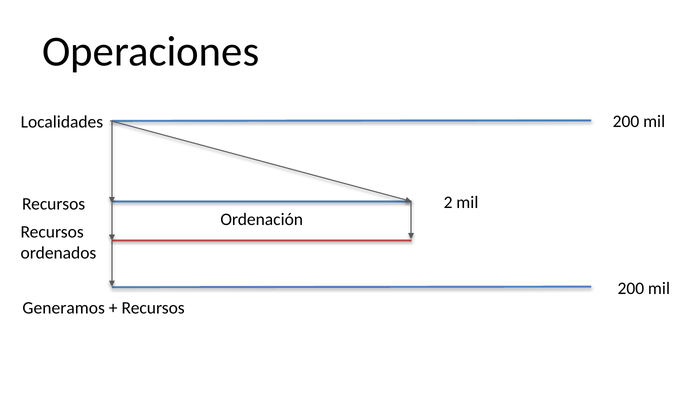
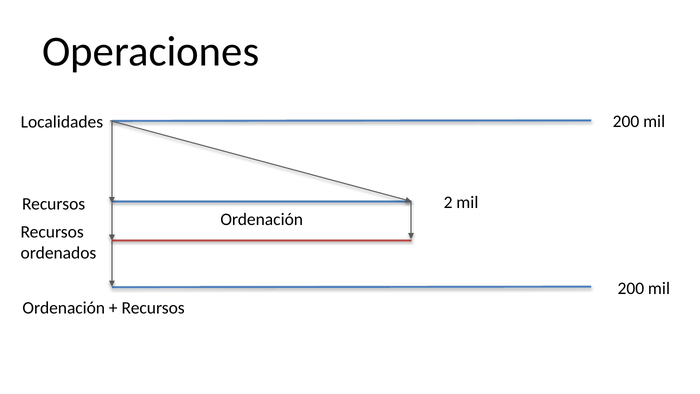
Generamos: Generamos -> Ordenación (64, 308)
